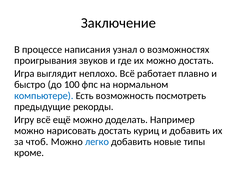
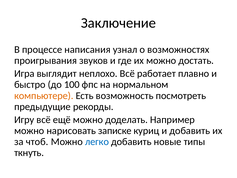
компьютере colour: blue -> orange (44, 96)
нарисовать достать: достать -> записке (115, 130)
кроме: кроме -> ткнуть (29, 153)
